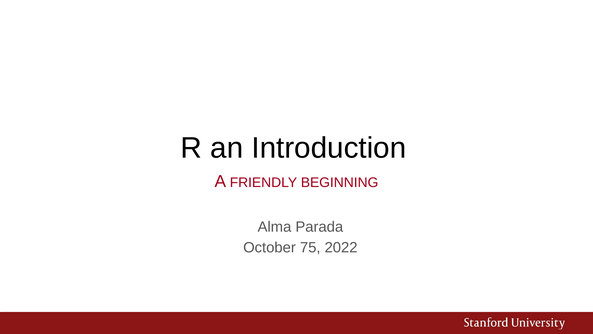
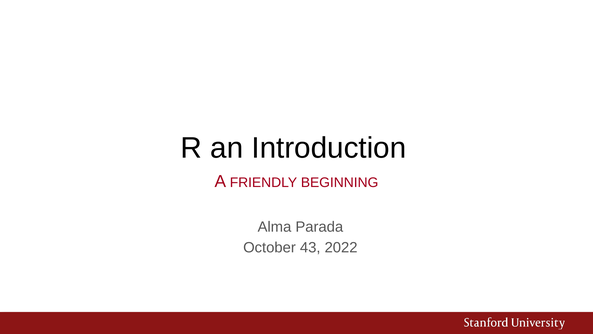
75: 75 -> 43 (310, 247)
